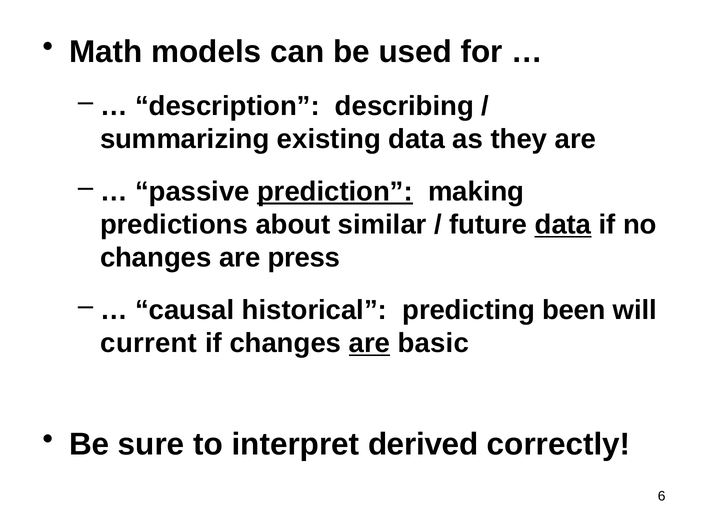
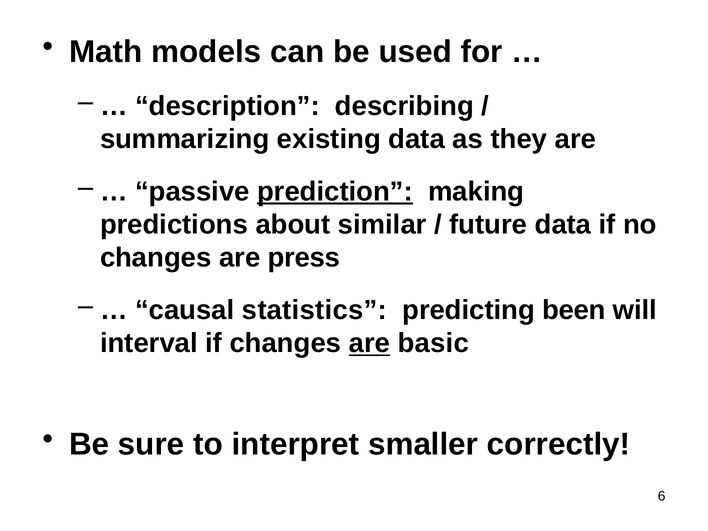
data underline: present -> none (563, 225)
historical: historical -> statistics (314, 310)
current: current -> interval (149, 343)
derived: derived -> smaller (423, 444)
